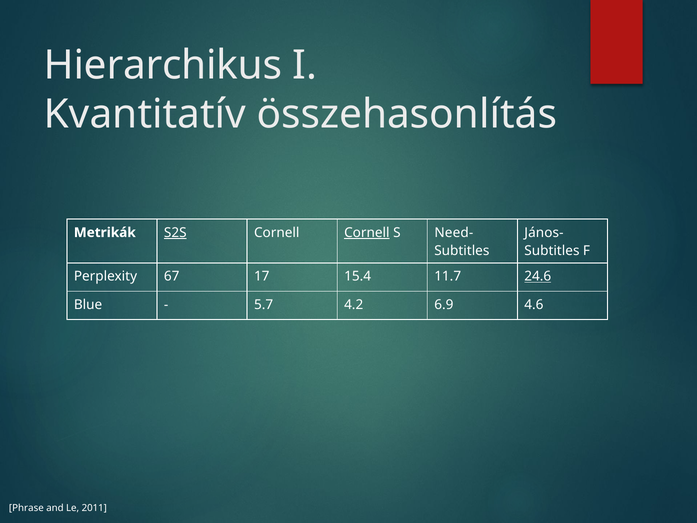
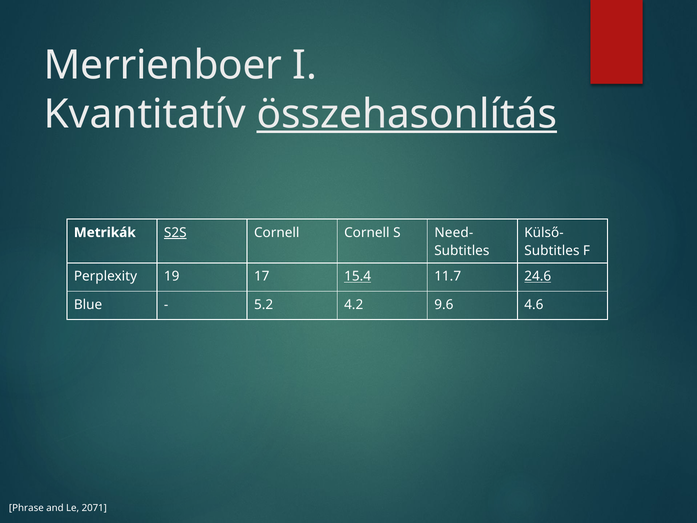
Hierarchikus: Hierarchikus -> Merrienboer (163, 65)
összehasonlítás underline: none -> present (407, 114)
János-: János- -> Külső- (544, 232)
Cornell underline: present -> none (367, 232)
67: 67 -> 19 (172, 276)
15.4 underline: none -> present (358, 276)
5.7: 5.7 -> 5.2 (264, 305)
6.9: 6.9 -> 9.6 (444, 305)
2011: 2011 -> 2071 (94, 508)
